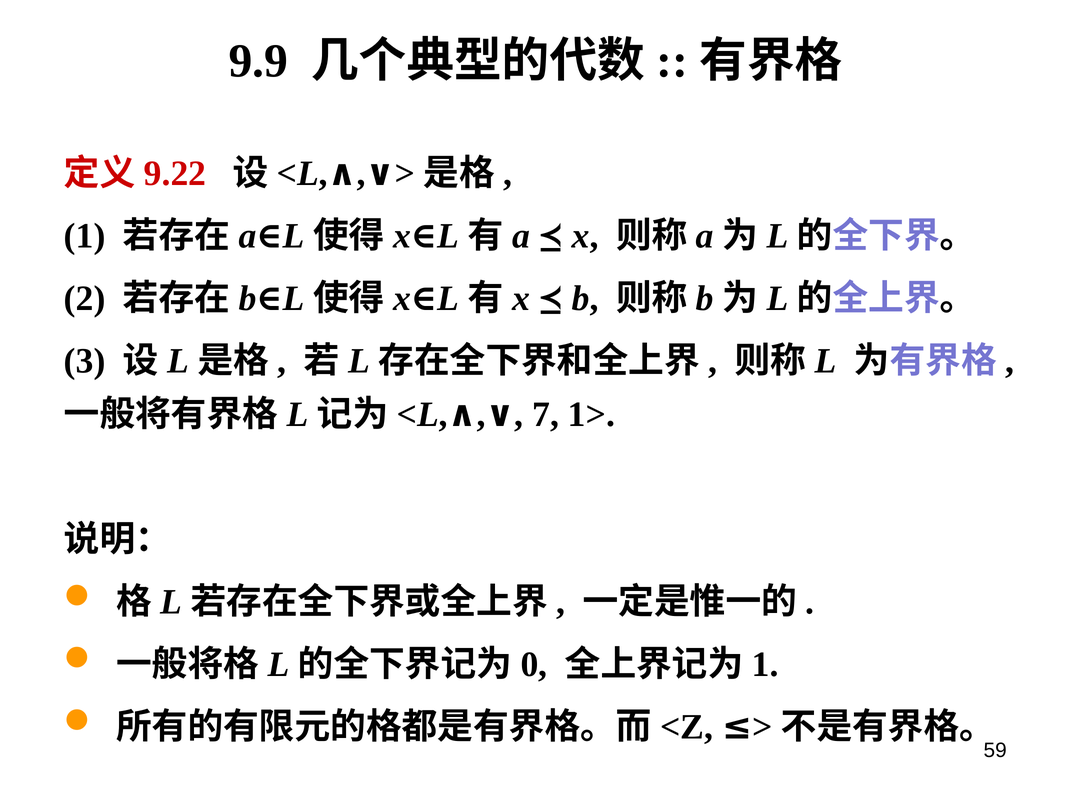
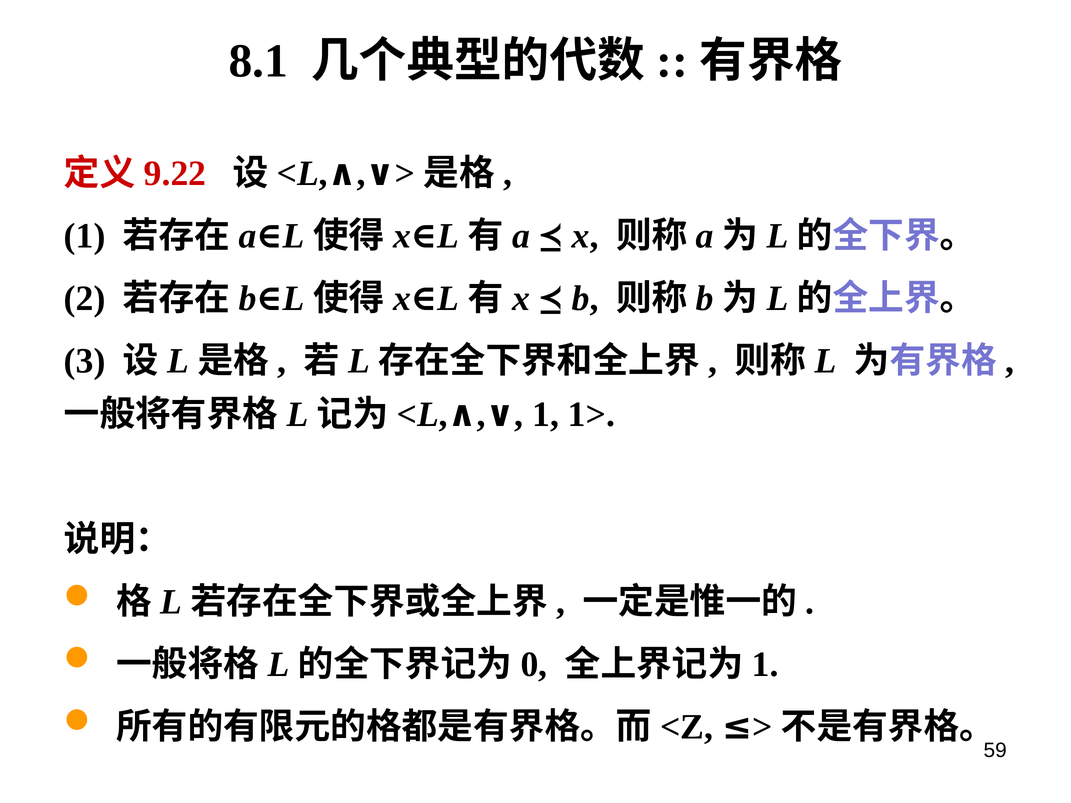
9.9: 9.9 -> 8.1 (258, 61)
7: 7 -> 1 (546, 415)
